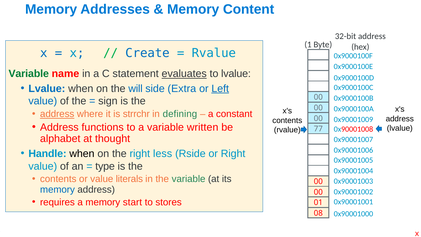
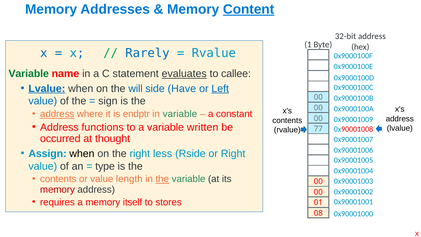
Content underline: none -> present (249, 9)
Create: Create -> Rarely (147, 53)
to lvalue: lvalue -> callee (236, 74)
Lvalue underline: none -> present (47, 88)
Extra: Extra -> Have (182, 88)
strrchr: strrchr -> endptr (136, 114)
in defining: defining -> variable (180, 114)
alphabet: alphabet -> occurred (60, 138)
Handle: Handle -> Assign (47, 153)
literals: literals -> length (129, 179)
the underline: none -> present (162, 179)
memory colour: blue -> red (57, 189)
start: start -> itself (133, 202)
